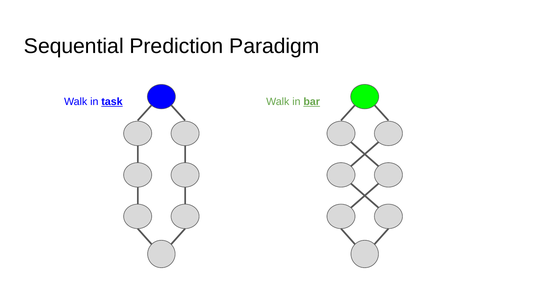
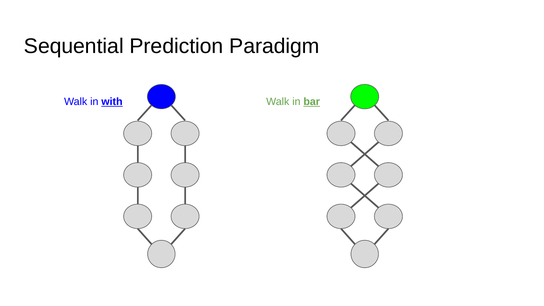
task: task -> with (112, 102)
